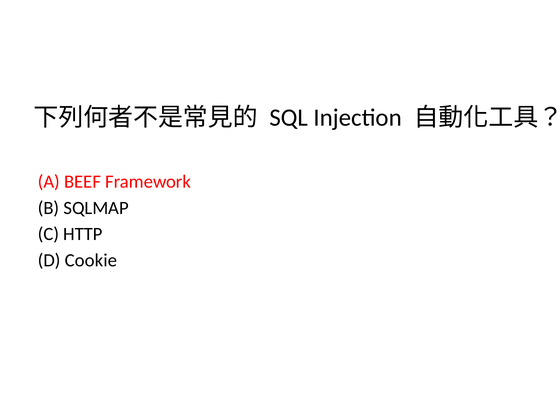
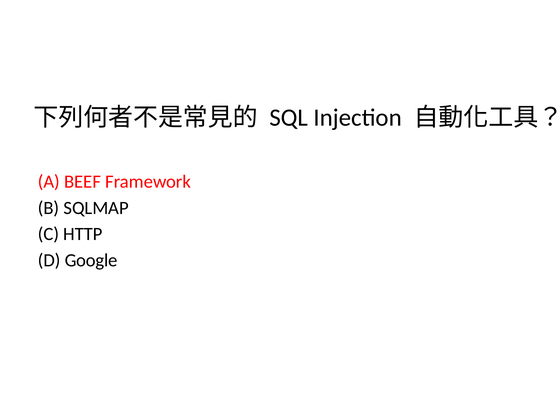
Cookie: Cookie -> Google (91, 260)
